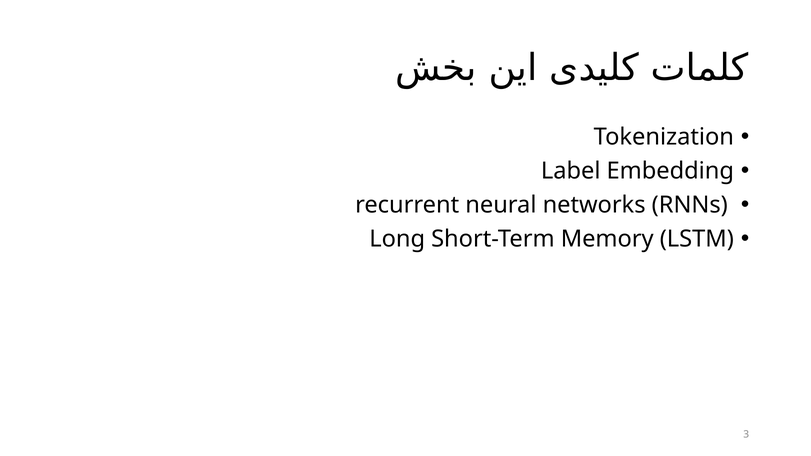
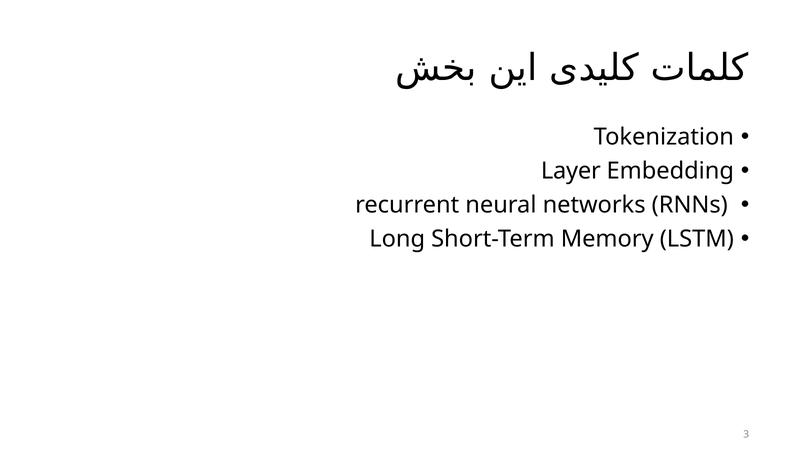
Label: Label -> Layer (571, 171)
